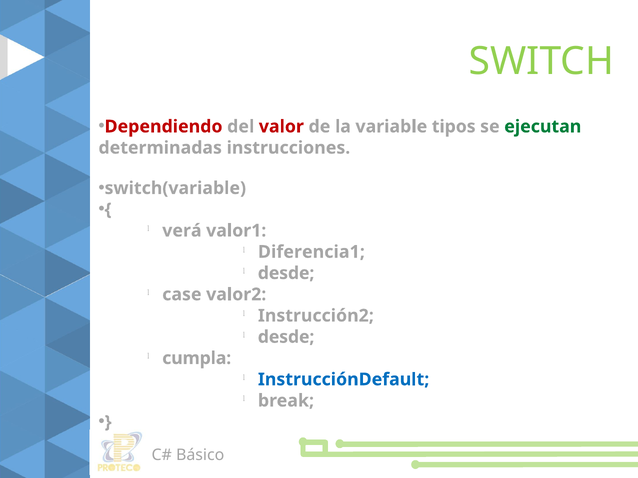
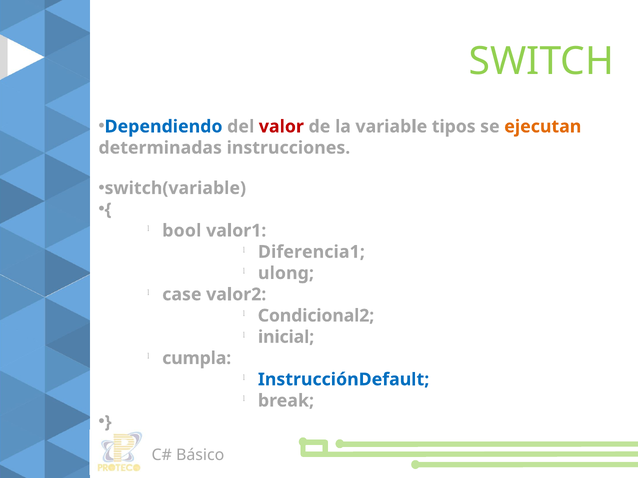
Dependiendo colour: red -> blue (164, 127)
ejecutan colour: green -> orange (543, 127)
verá: verá -> bool (182, 231)
desde: desde -> ulong (286, 273)
Instrucción2: Instrucción2 -> Condicional2 (316, 316)
desde: desde -> inicial (286, 337)
